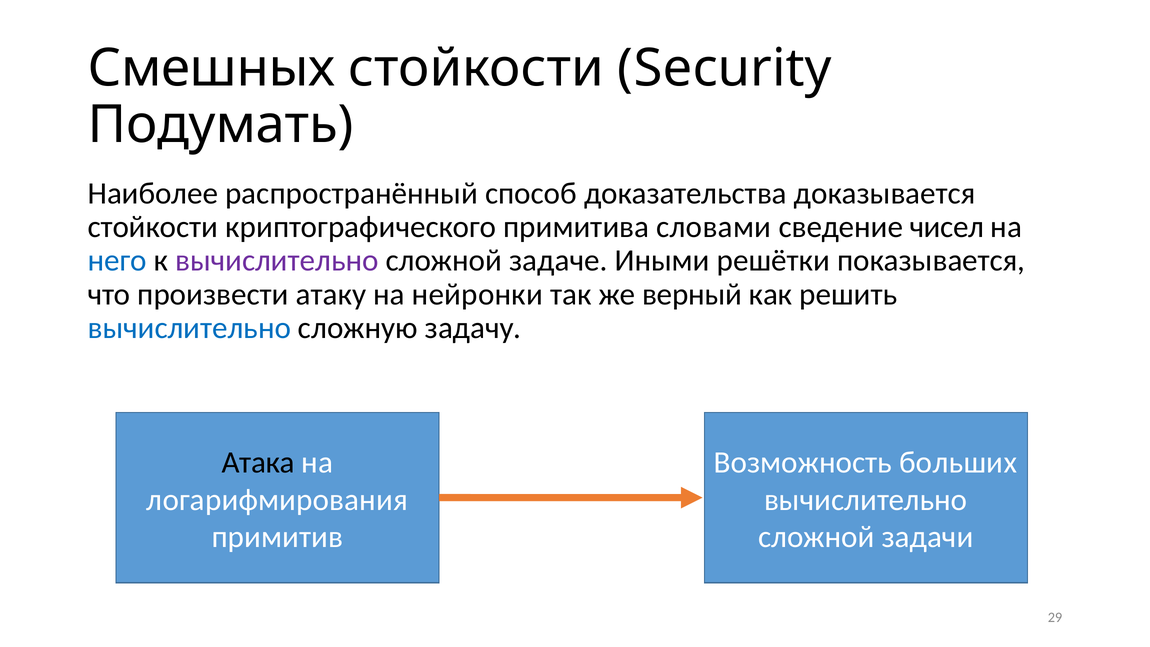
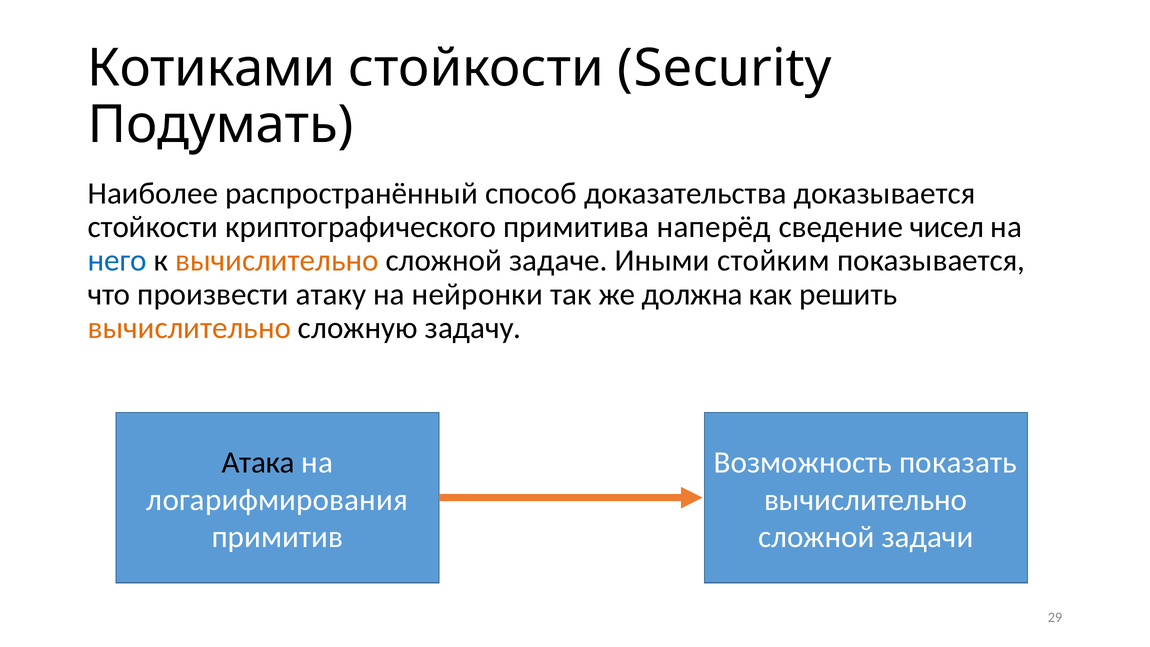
Смешных: Смешных -> Котиками (211, 68)
словами: словами -> наперёд (714, 227)
вычислительно colour: purple -> orange (277, 261)
решётки: решётки -> стойким (773, 261)
верный: верный -> должна (692, 294)
вычислительно colour: blue -> orange (189, 328)
больших: больших -> показать (958, 462)
